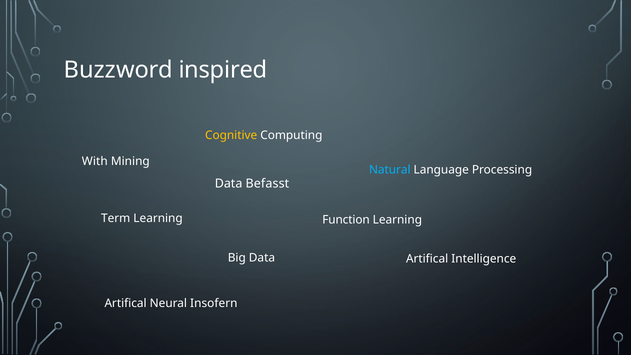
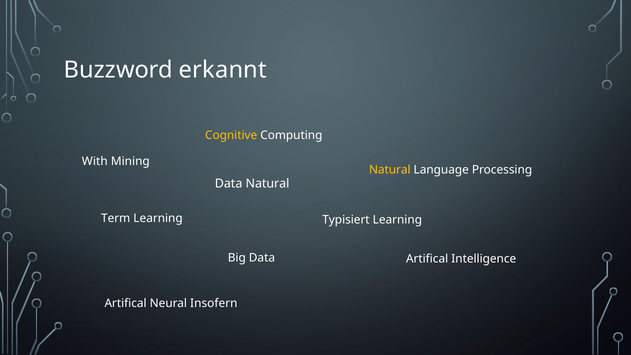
inspired: inspired -> erkannt (223, 70)
Natural colour: light blue -> yellow (390, 170)
Data Befasst: Befasst -> Natural (267, 184)
Function: Function -> Typisiert (346, 220)
